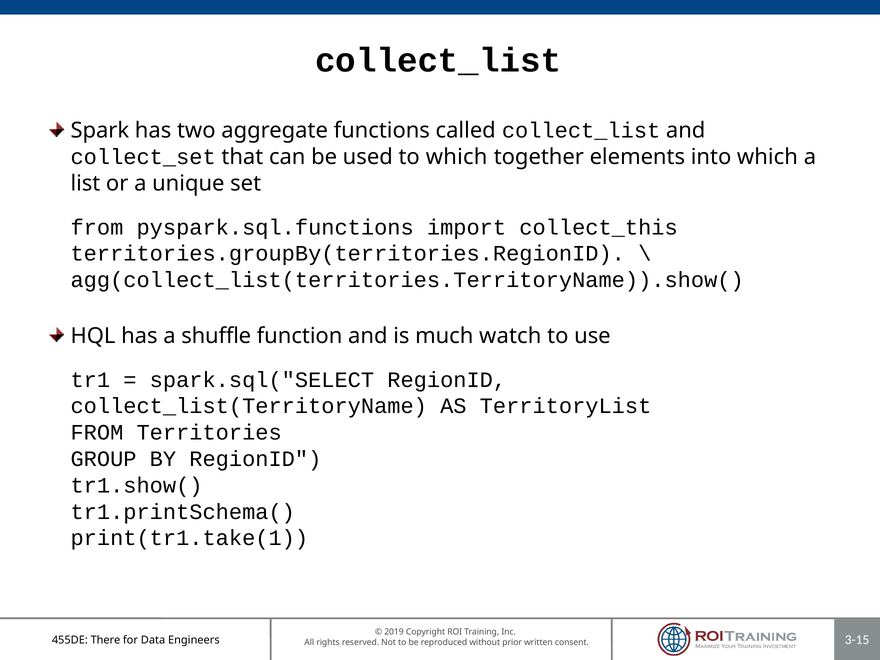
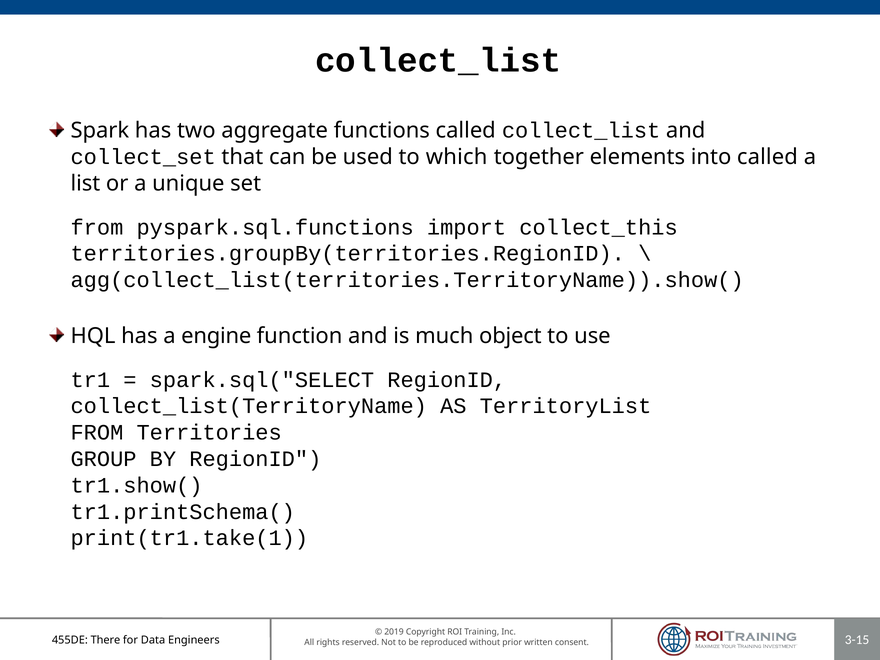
into which: which -> called (767, 157)
shuffle: shuffle -> engine (216, 336)
watch: watch -> object (510, 336)
